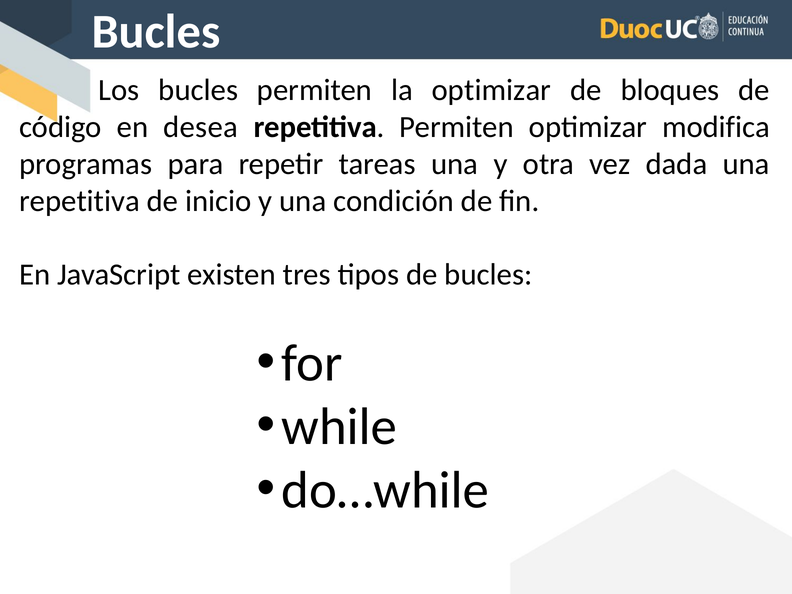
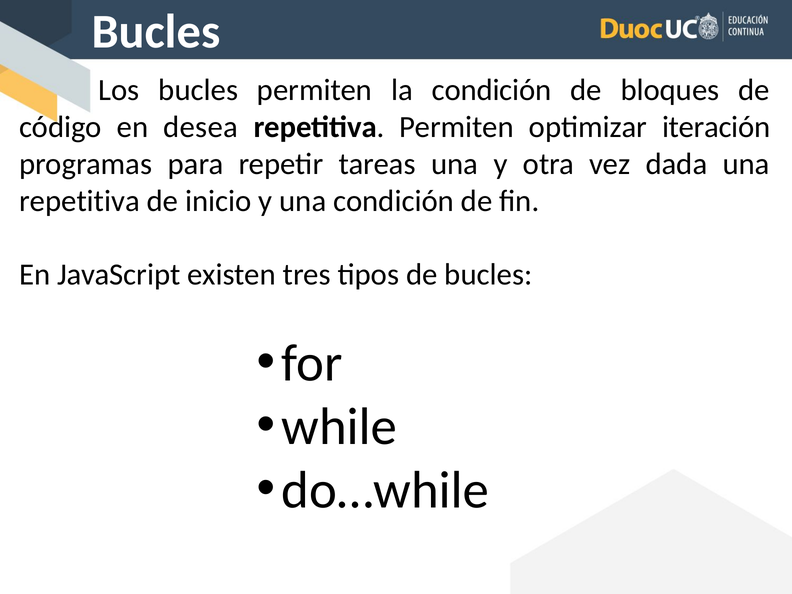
la optimizar: optimizar -> condición (492, 90)
modifica: modifica -> iteración (716, 127)
